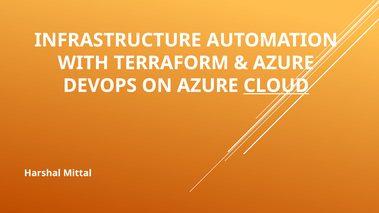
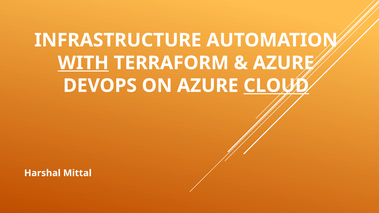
WITH underline: none -> present (83, 63)
